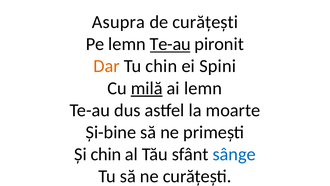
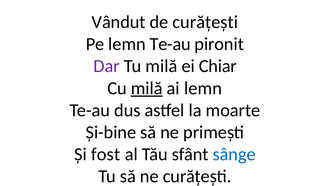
Asupra: Asupra -> Vândut (119, 22)
Te-au underline: present -> none (170, 44)
Dar colour: orange -> purple (107, 66)
Tu chin: chin -> milă (161, 66)
Spini: Spini -> Chiar (218, 66)
Și chin: chin -> fost (106, 154)
